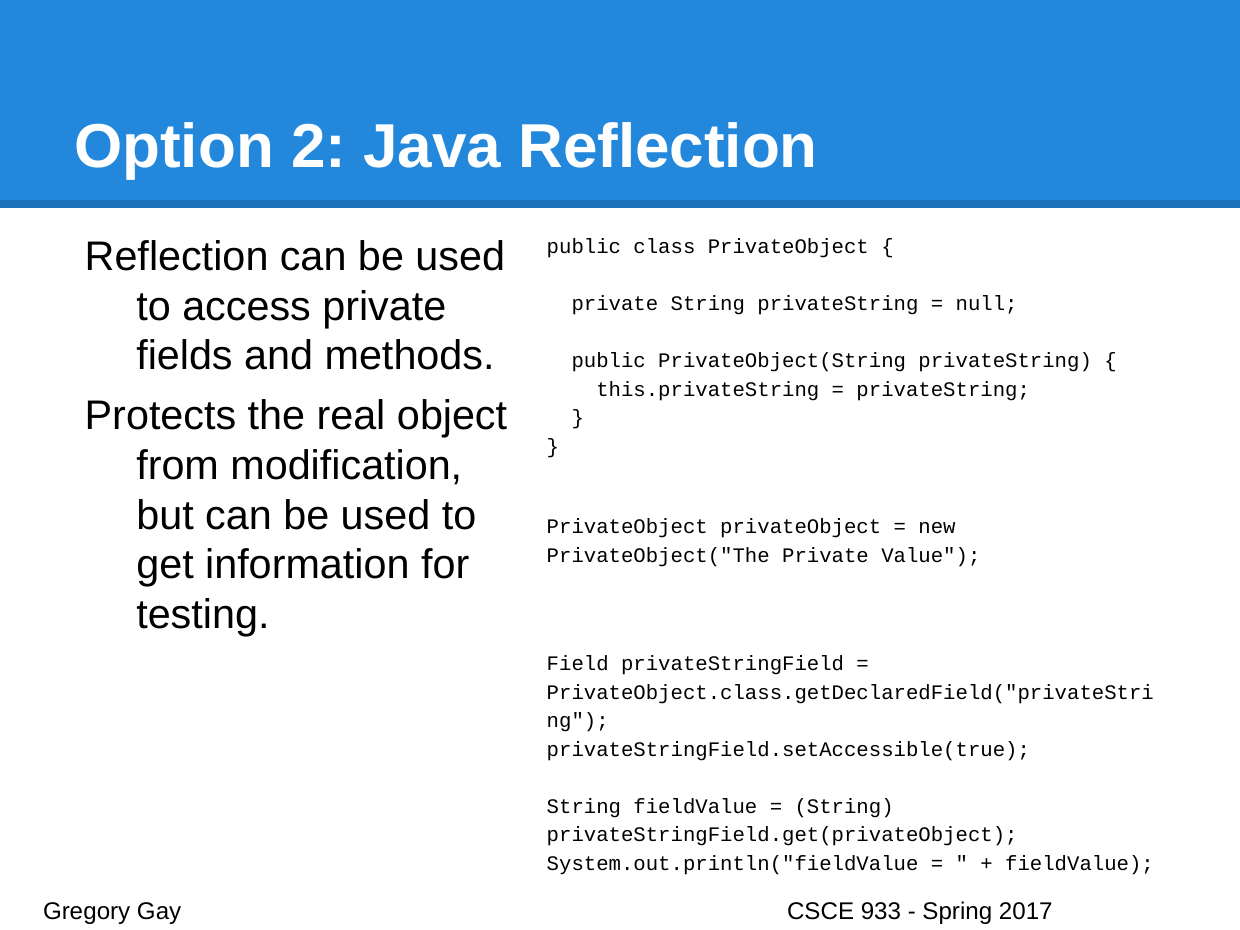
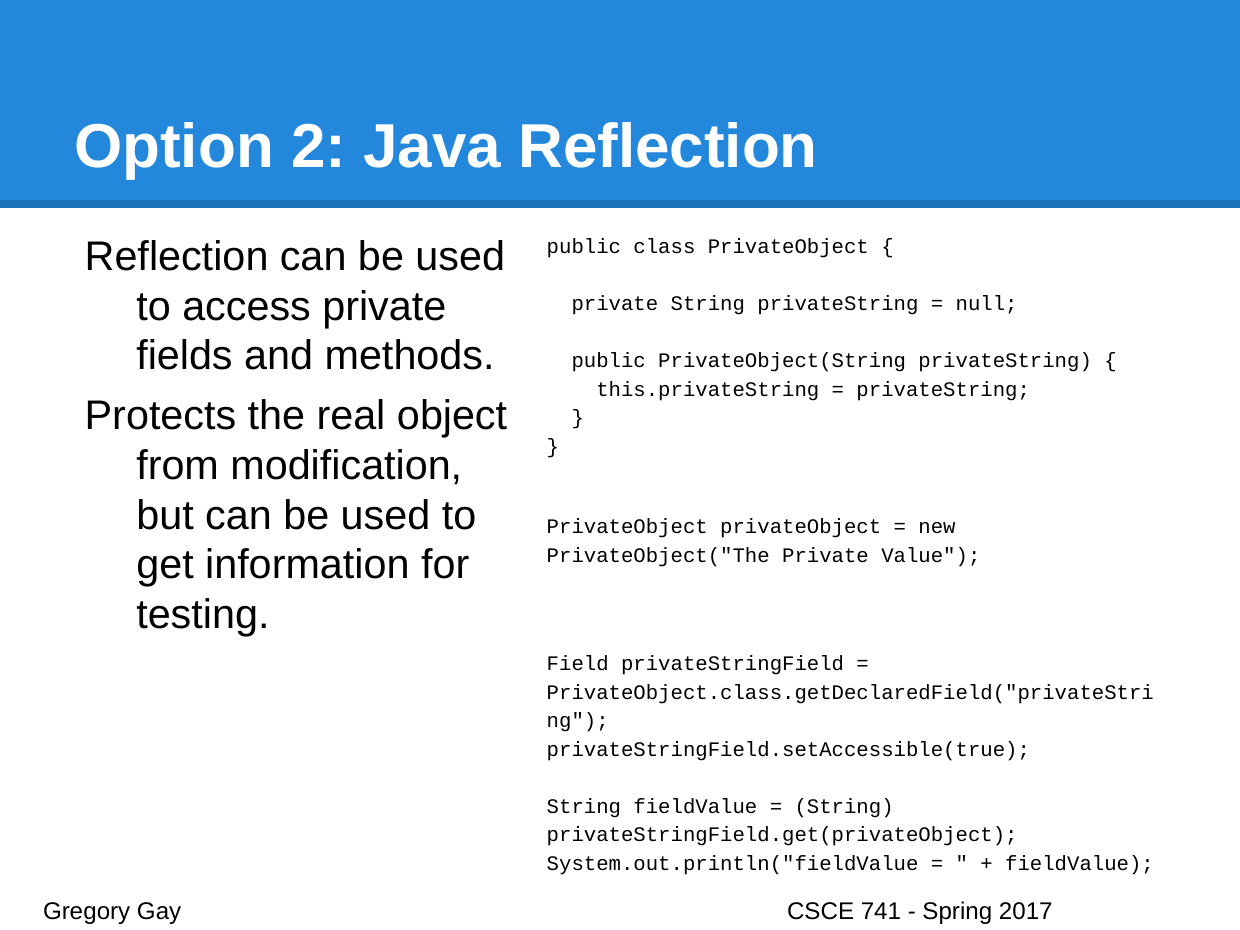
933: 933 -> 741 (881, 912)
